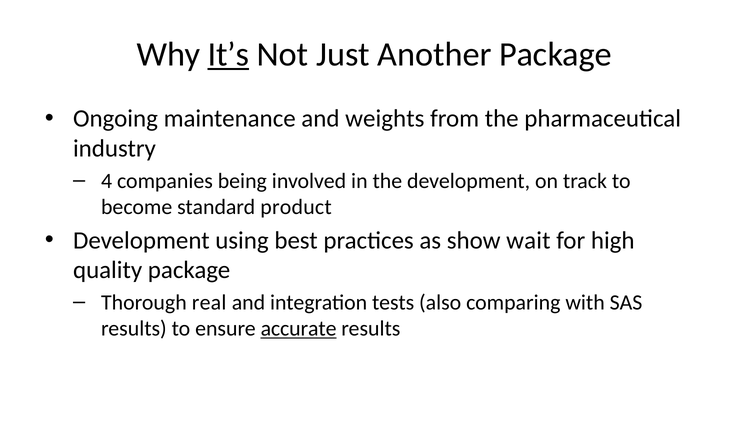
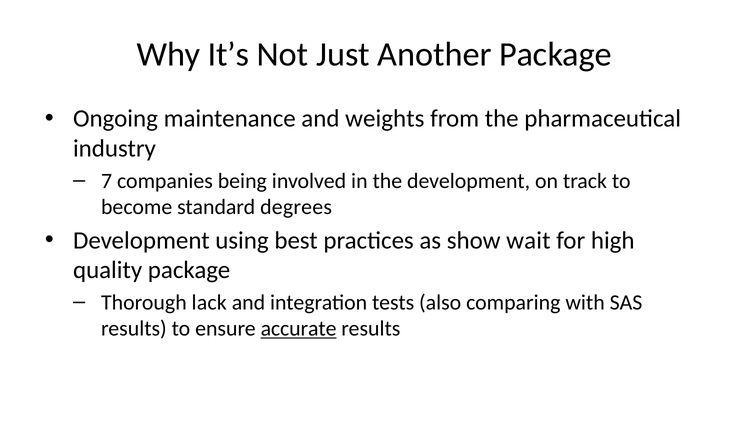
It’s underline: present -> none (228, 54)
4: 4 -> 7 (107, 181)
product: product -> degrees (296, 207)
real: real -> lack (209, 303)
